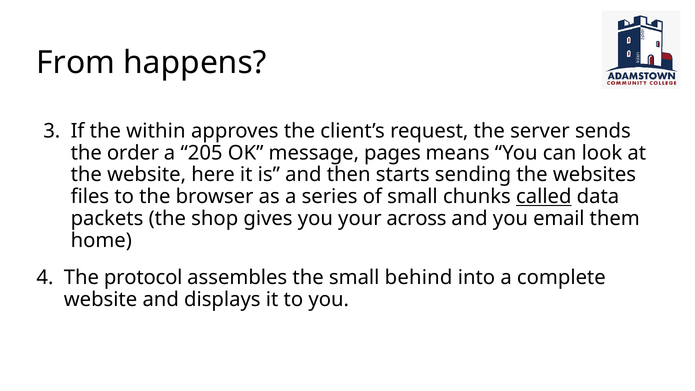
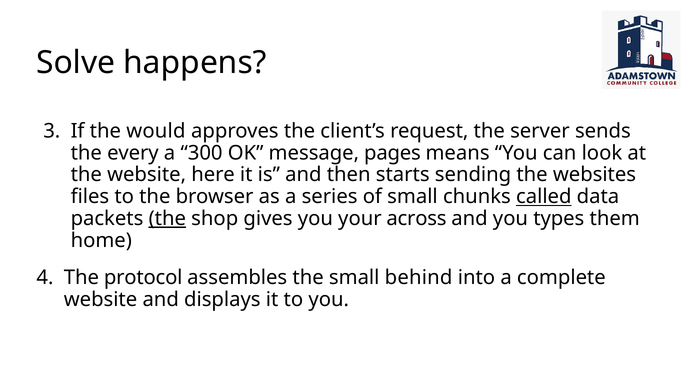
From: From -> Solve (76, 63)
within: within -> would (156, 131)
order: order -> every (133, 153)
205: 205 -> 300 (202, 153)
the underline: none -> present (167, 219)
email: email -> types (559, 219)
